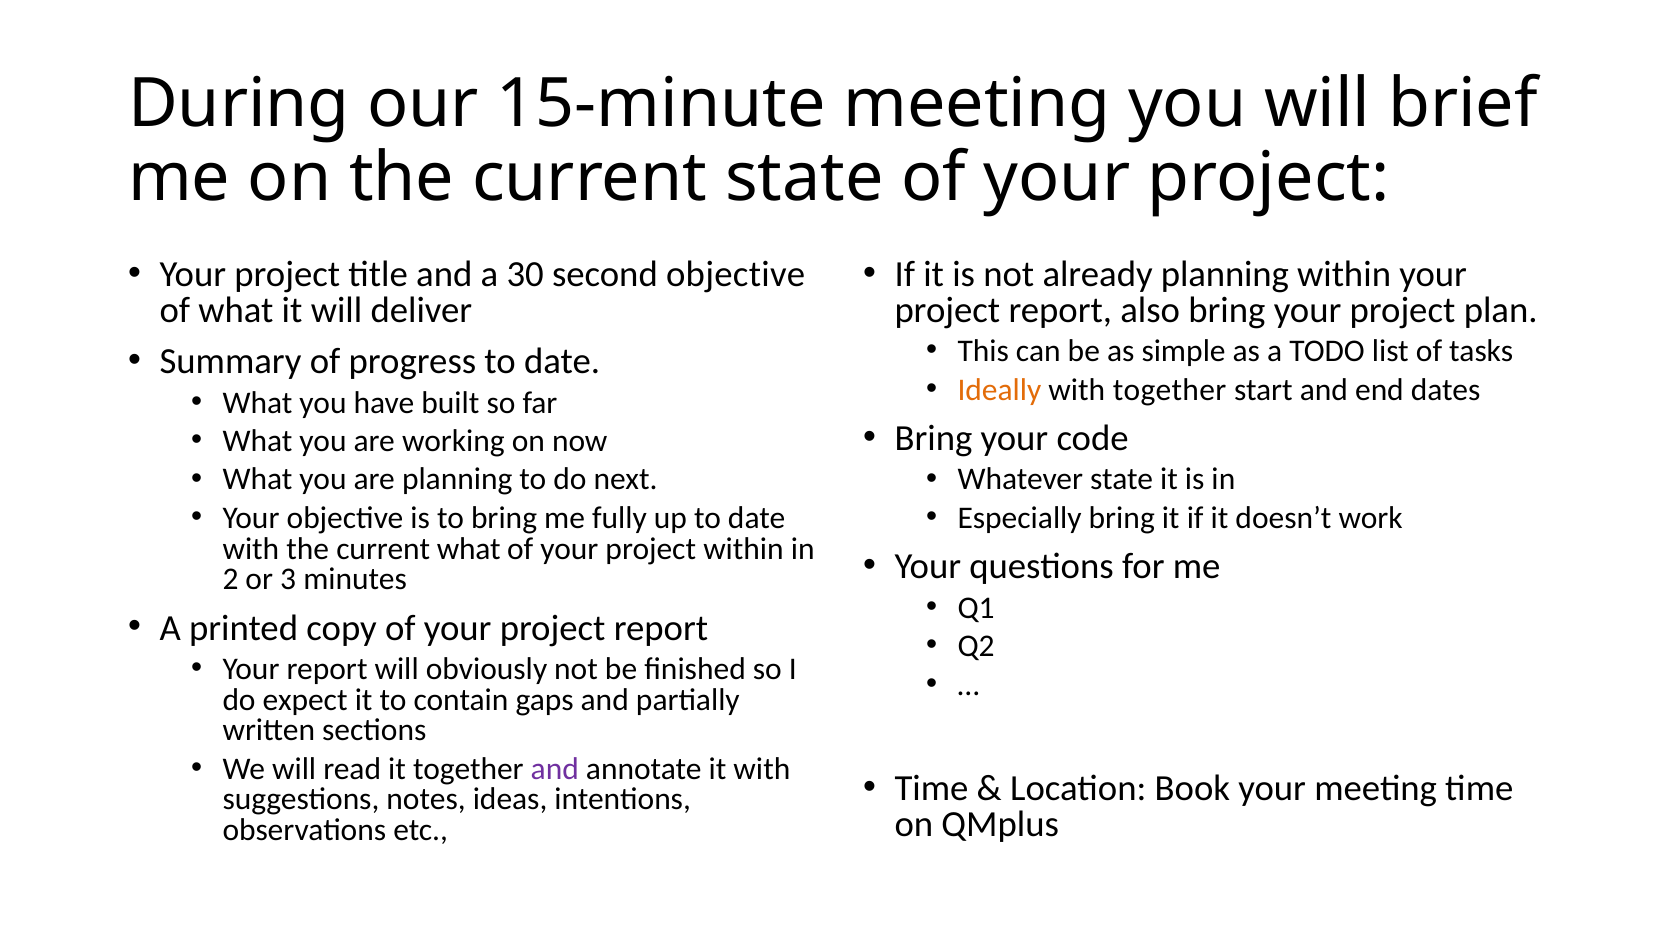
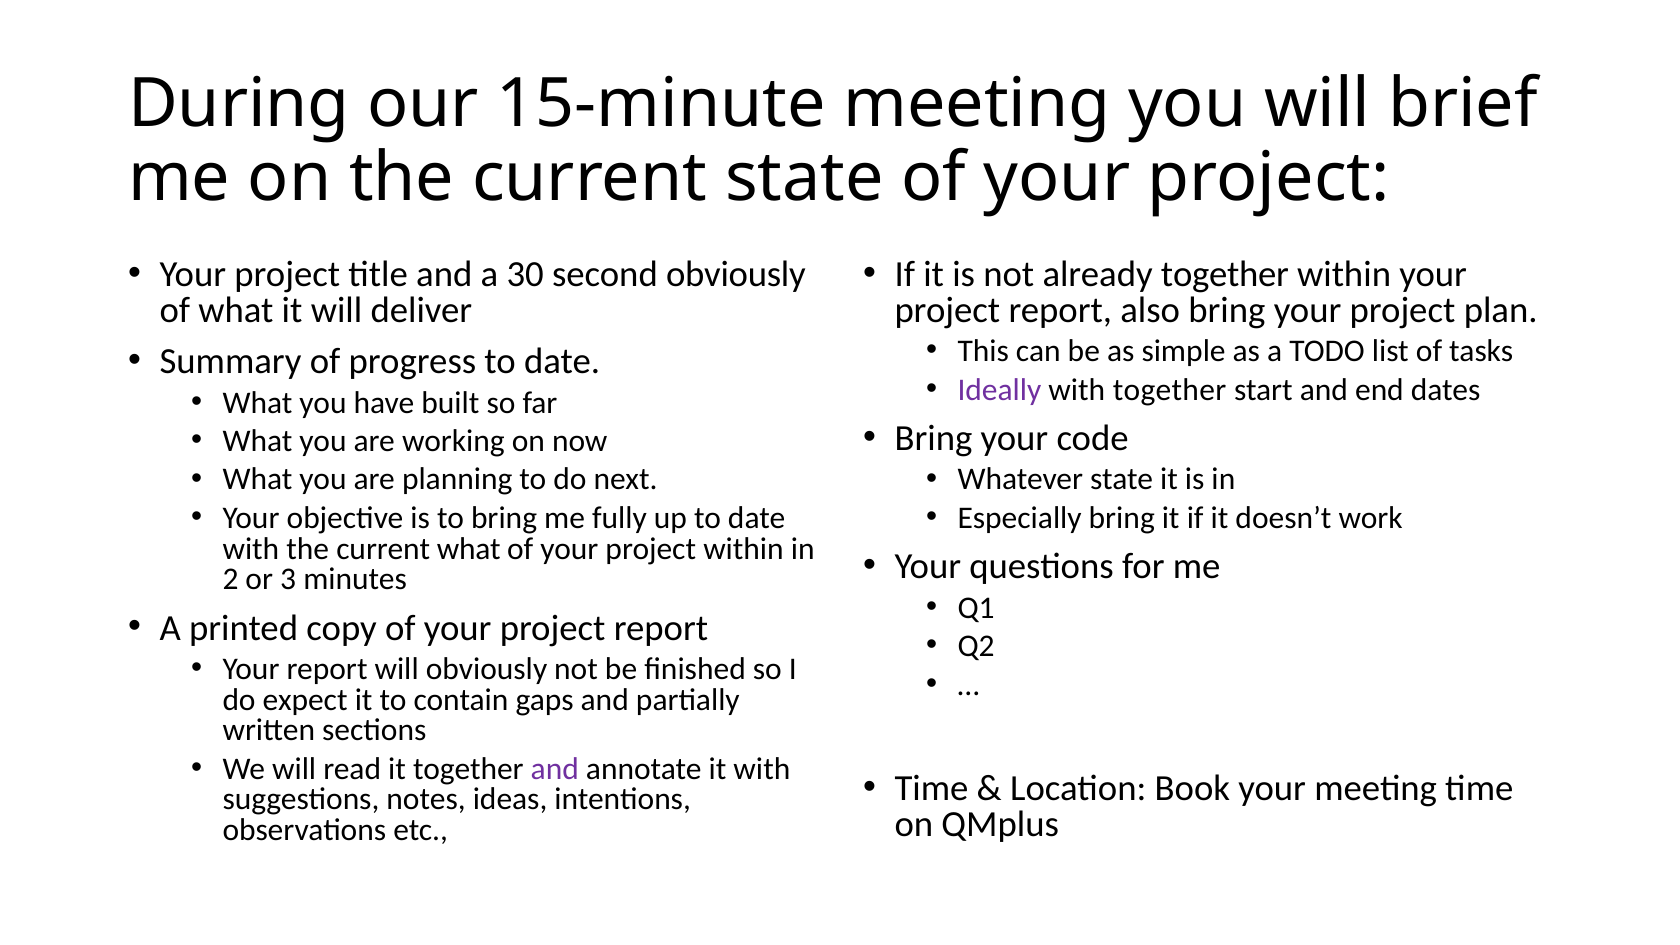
second objective: objective -> obviously (736, 274)
already planning: planning -> together (1225, 274)
Ideally colour: orange -> purple (999, 390)
